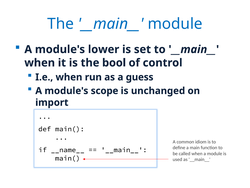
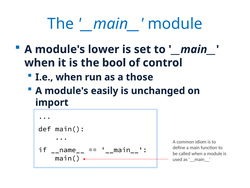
guess: guess -> those (140, 77)
scope: scope -> easily (105, 91)
